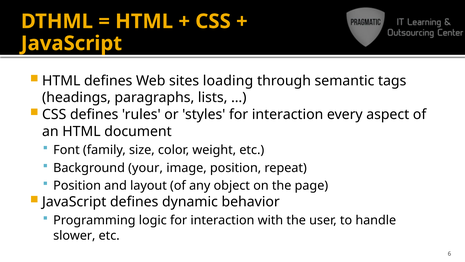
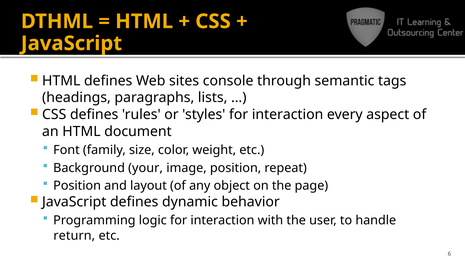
loading: loading -> console (228, 81)
slower: slower -> return (74, 235)
